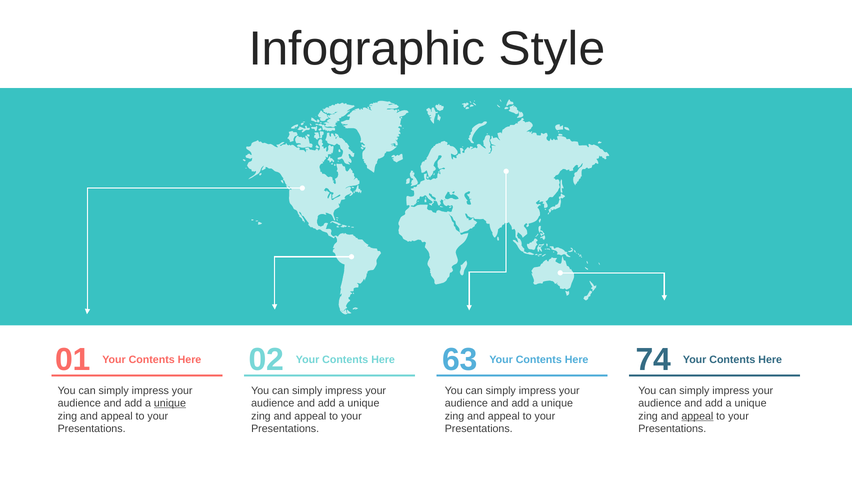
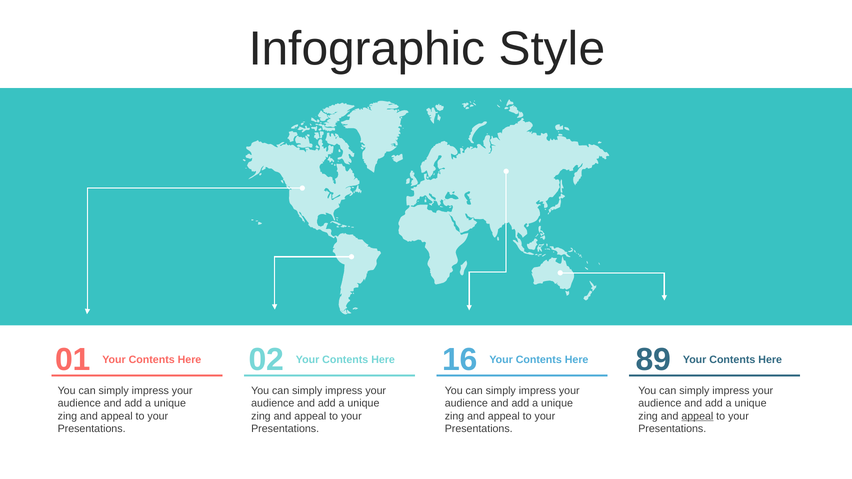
63: 63 -> 16 (460, 360)
74: 74 -> 89 (653, 360)
unique underline: present -> none (170, 404)
